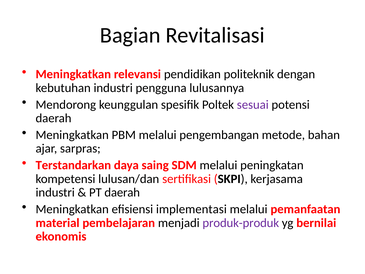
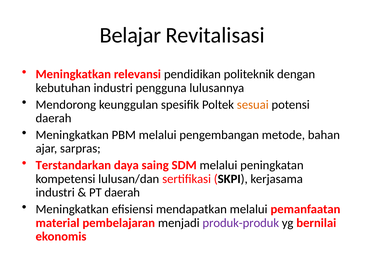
Bagian: Bagian -> Belajar (130, 35)
sesuai colour: purple -> orange (253, 104)
implementasi: implementasi -> mendapatkan (191, 209)
